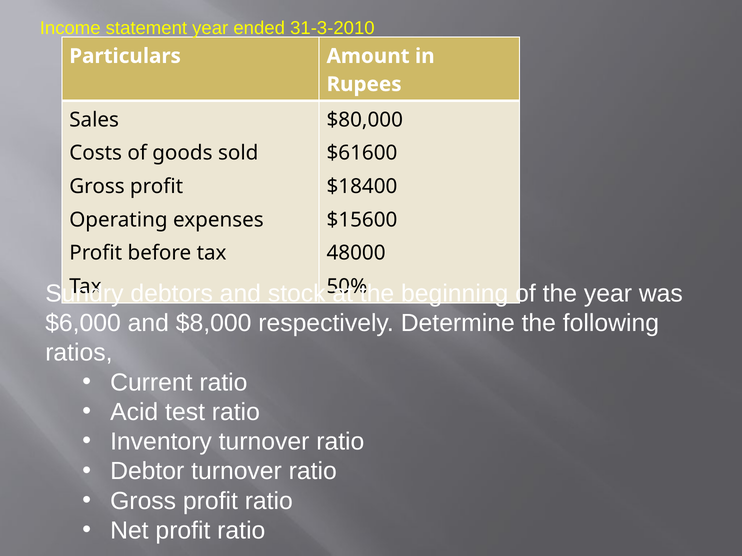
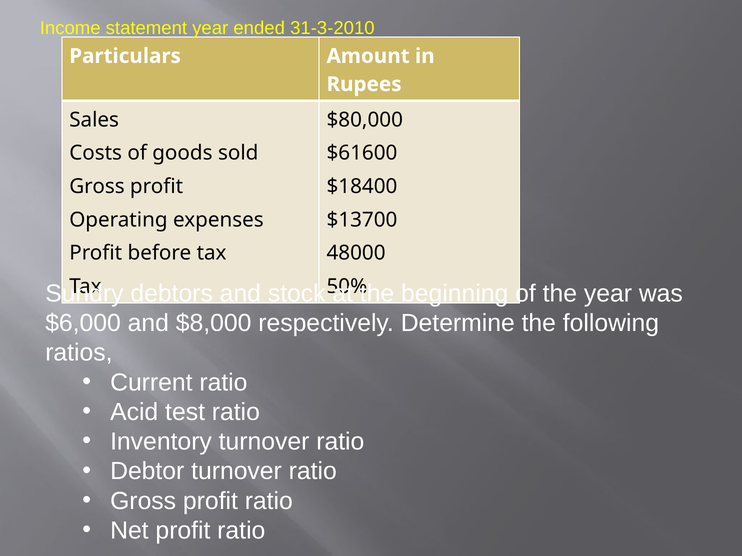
$15600: $15600 -> $13700 (362, 220)
